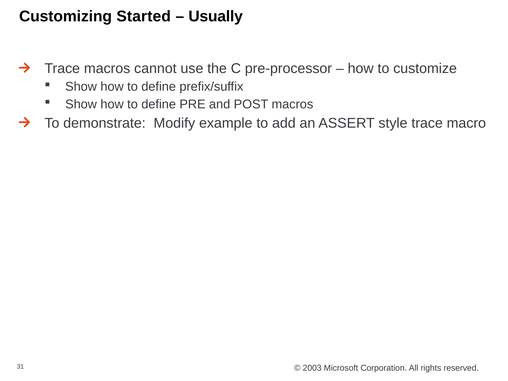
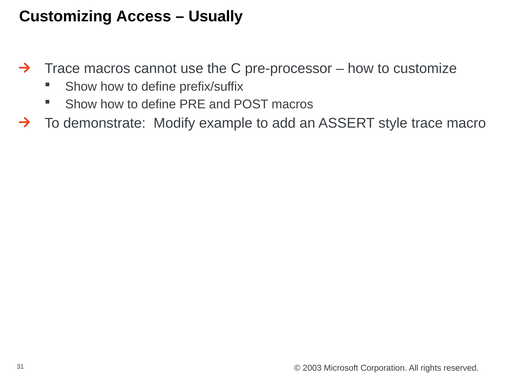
Started: Started -> Access (144, 16)
